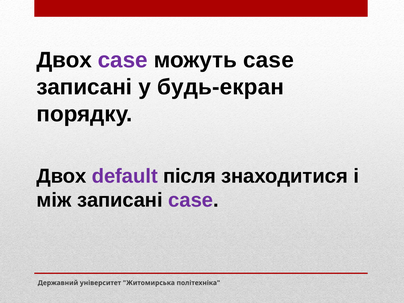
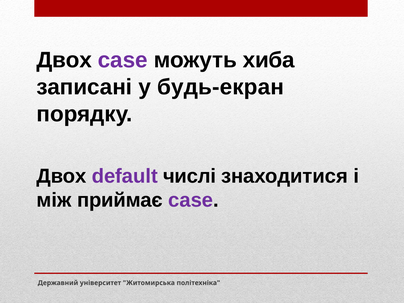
можуть case: case -> хиба (269, 60)
після: після -> числі (190, 176)
між записані: записані -> приймає (120, 200)
